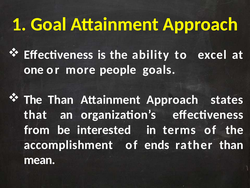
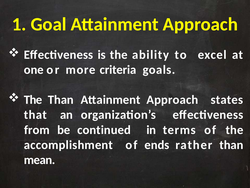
people: people -> criteria (118, 70)
interested: interested -> continued (104, 130)
